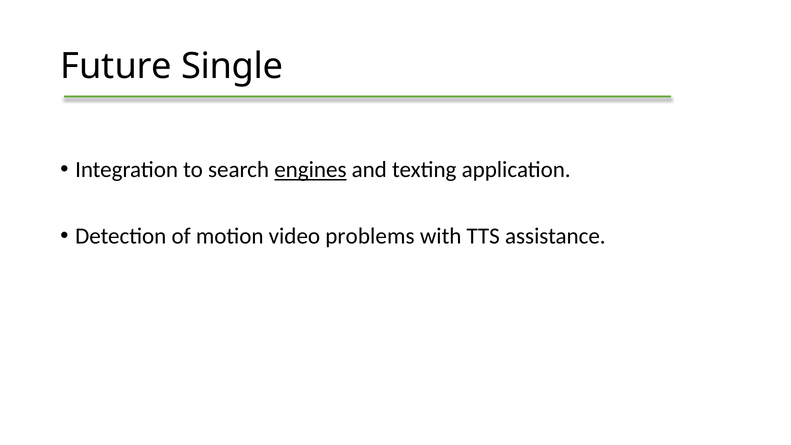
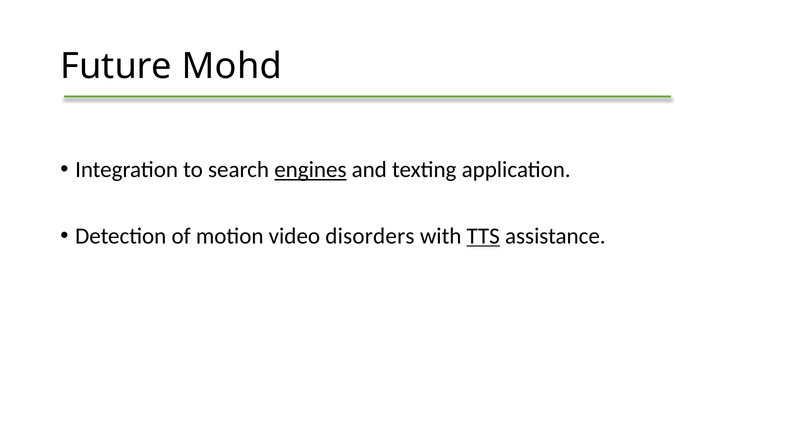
Single: Single -> Mohd (232, 66)
problems: problems -> disorders (370, 236)
TTS underline: none -> present (483, 236)
